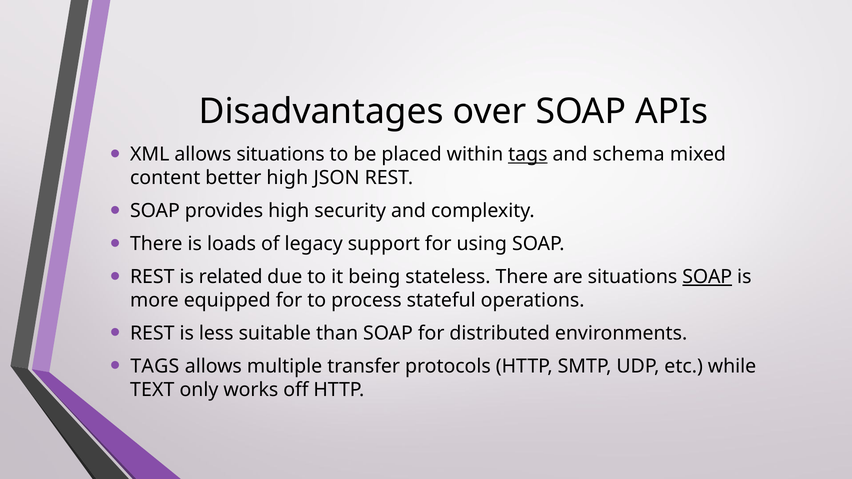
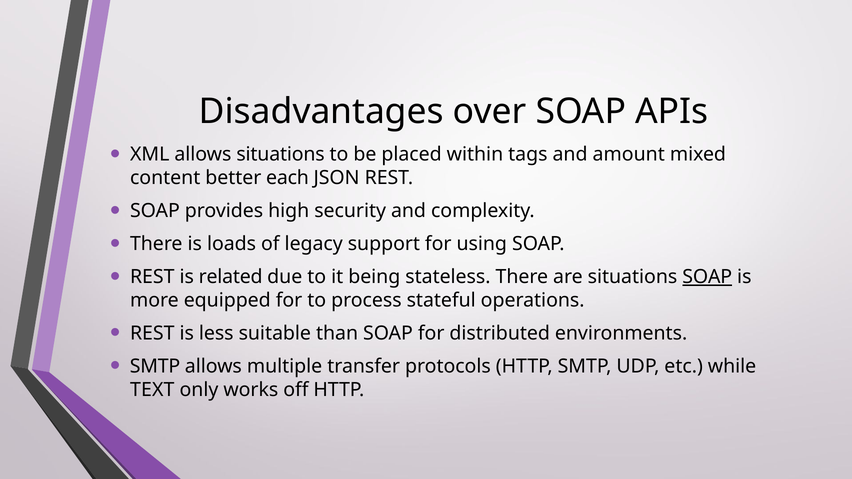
tags underline: present -> none (528, 155)
schema: schema -> amount (629, 155)
better high: high -> each (288, 178)
TAGS: TAGS -> SMTP (155, 366)
